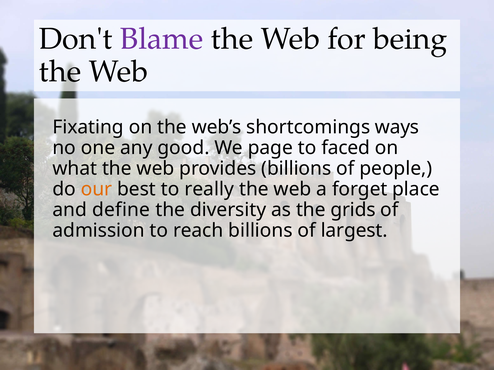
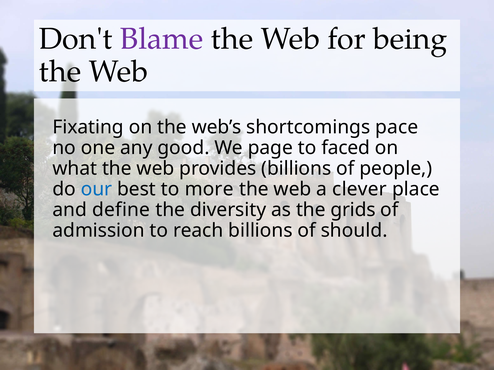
ways: ways -> pace (397, 127)
our colour: orange -> blue (97, 190)
really: really -> more (209, 190)
forget: forget -> clever (360, 190)
largest: largest -> should (354, 231)
